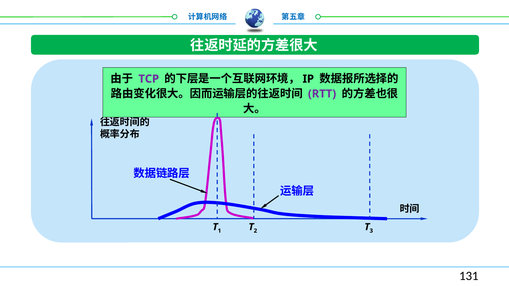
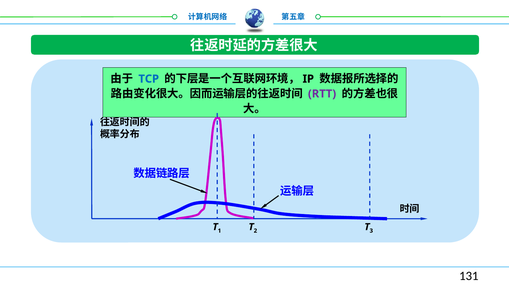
TCP colour: purple -> blue (149, 79)
